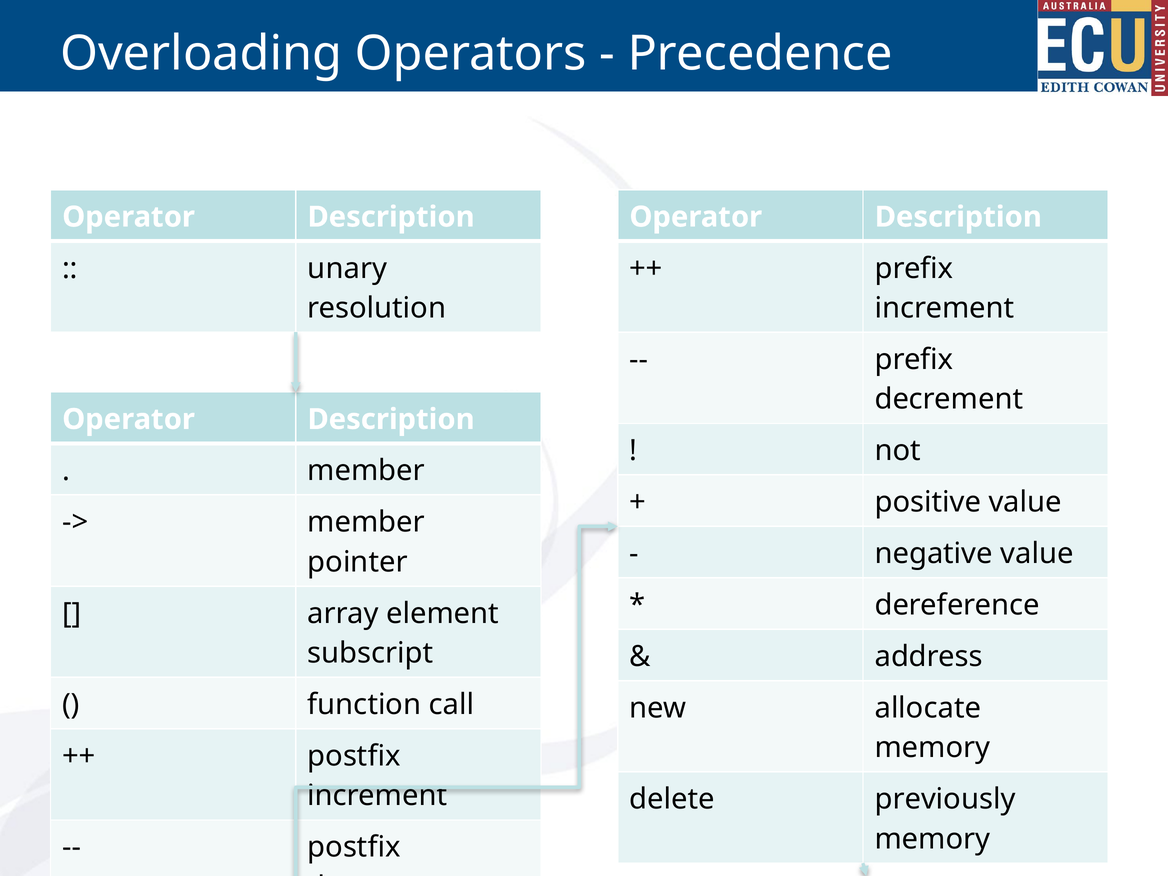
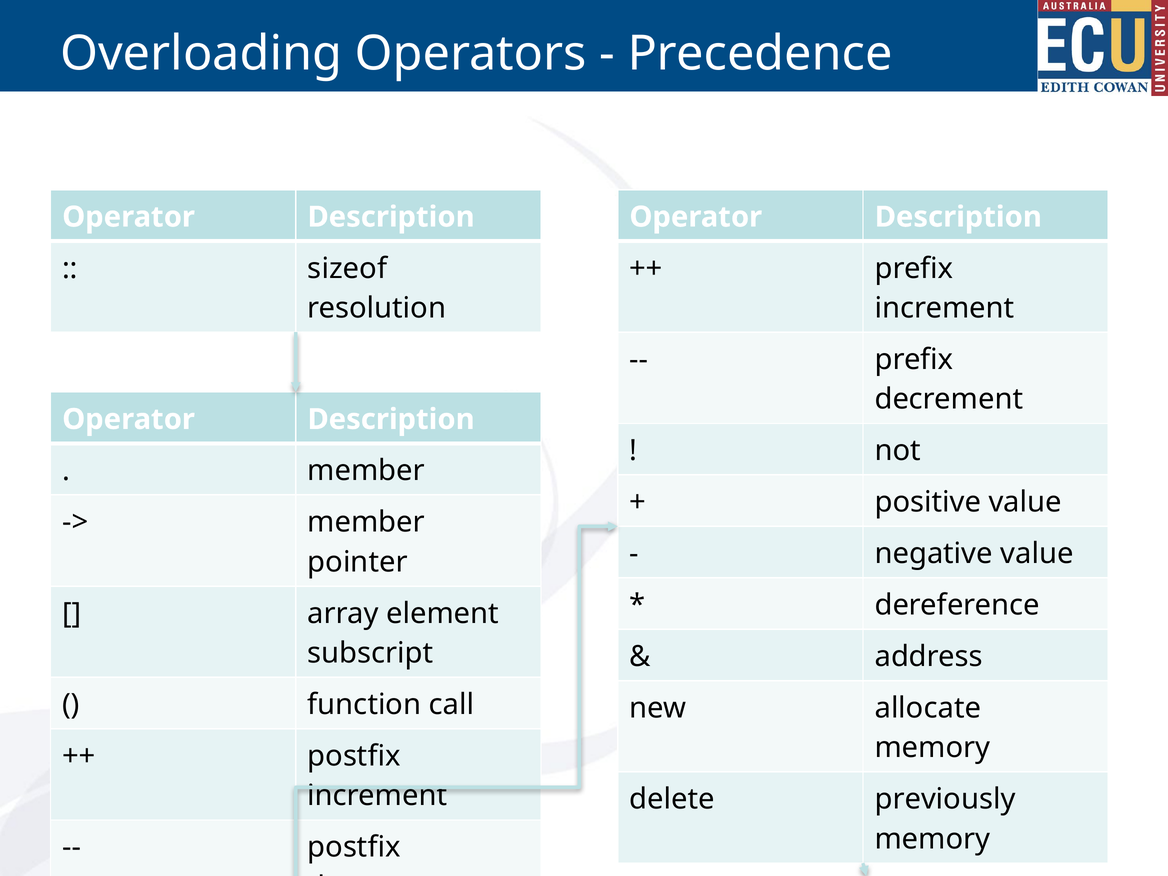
unary: unary -> sizeof (347, 268)
